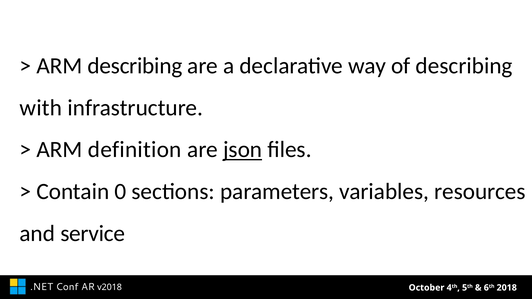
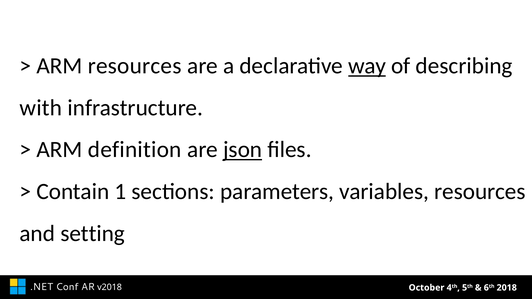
ARM describing: describing -> resources (135, 66)
way underline: none -> present (367, 66)
0: 0 -> 1 (120, 192)
service: service -> setting (93, 234)
